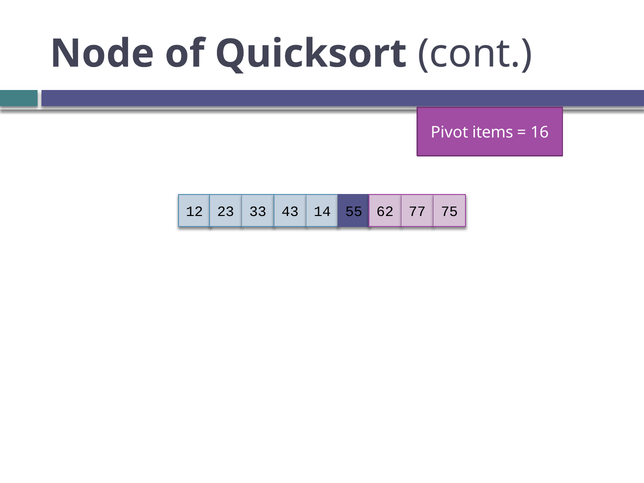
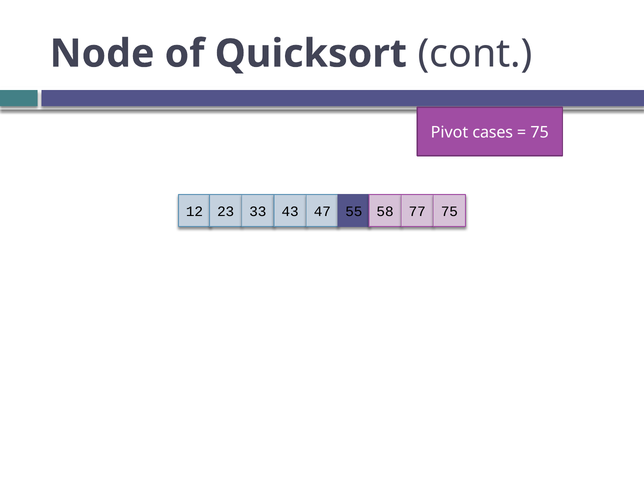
items: items -> cases (493, 133)
16: 16 -> 75 (540, 133)
14: 14 -> 47 (322, 212)
62: 62 -> 58 (385, 212)
